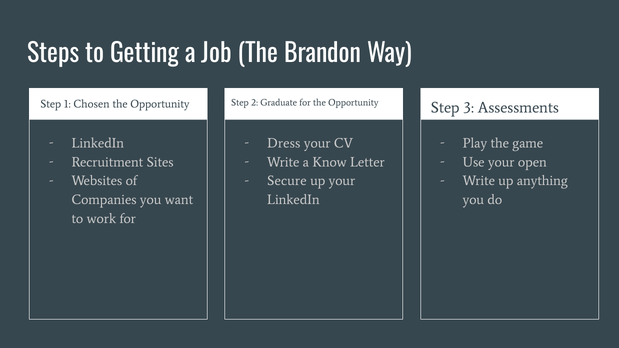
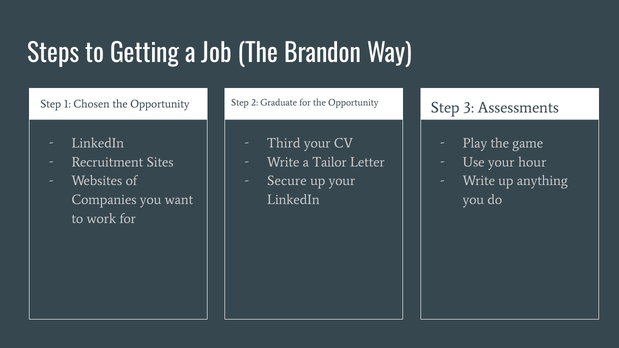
Dress: Dress -> Third (284, 143)
Know: Know -> Tailor (330, 162)
open: open -> hour (532, 162)
